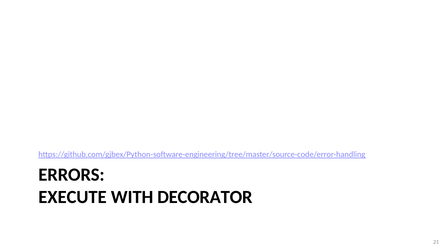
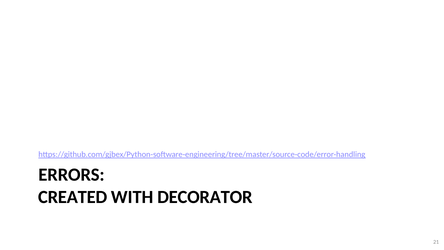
EXECUTE: EXECUTE -> CREATED (73, 197)
